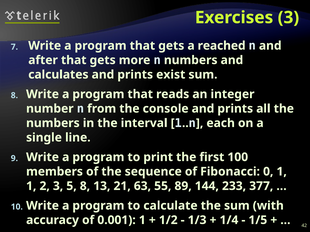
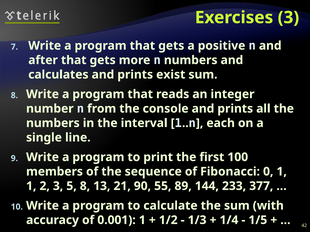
reached: reached -> positive (222, 46)
63: 63 -> 90 (142, 186)
